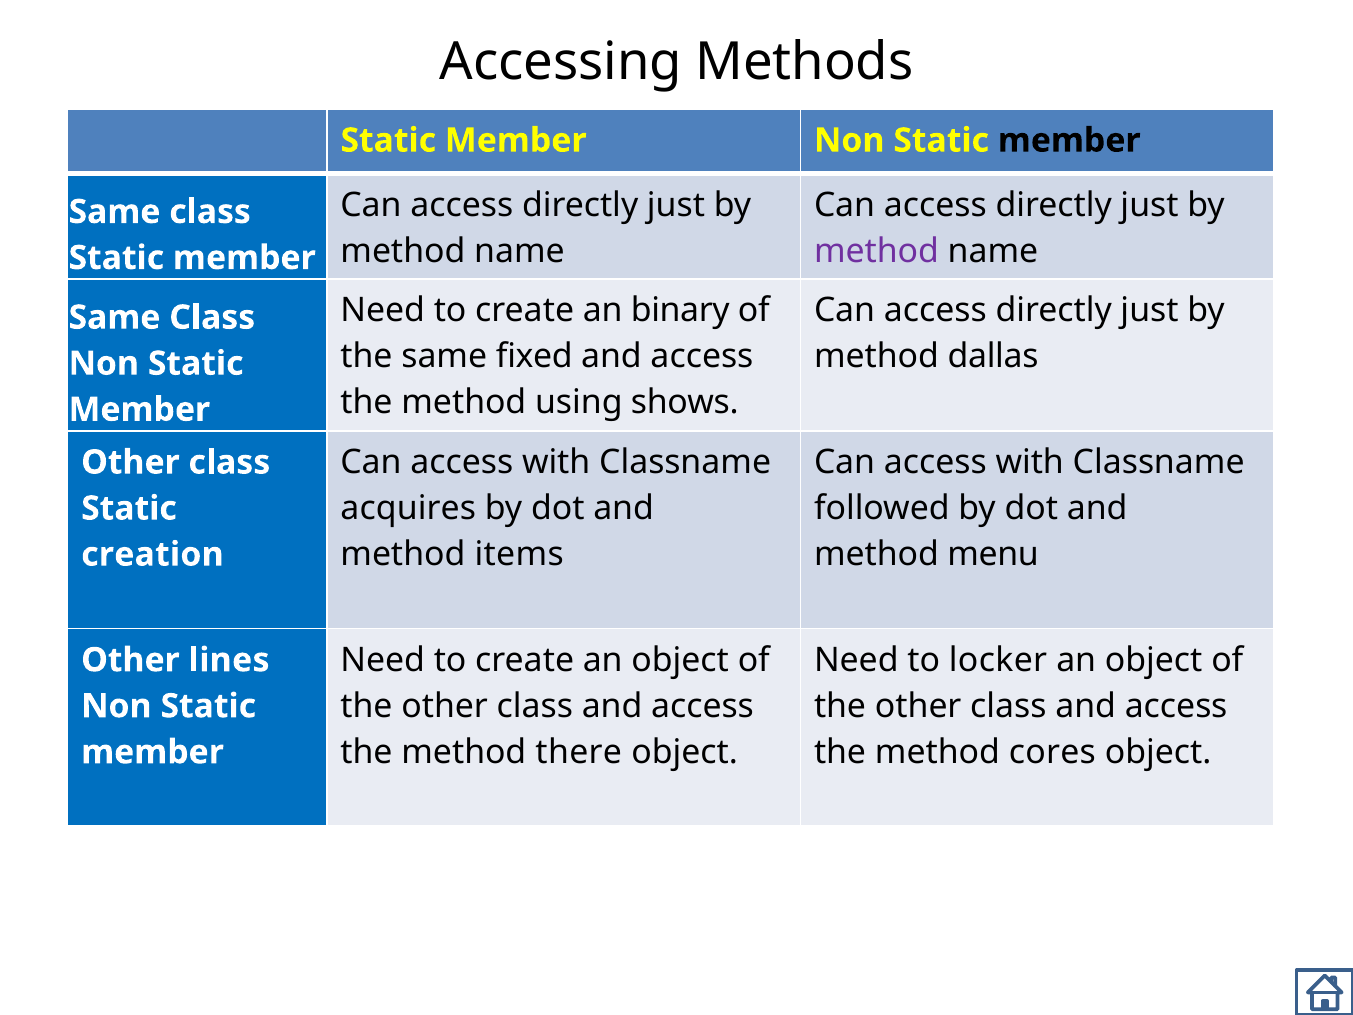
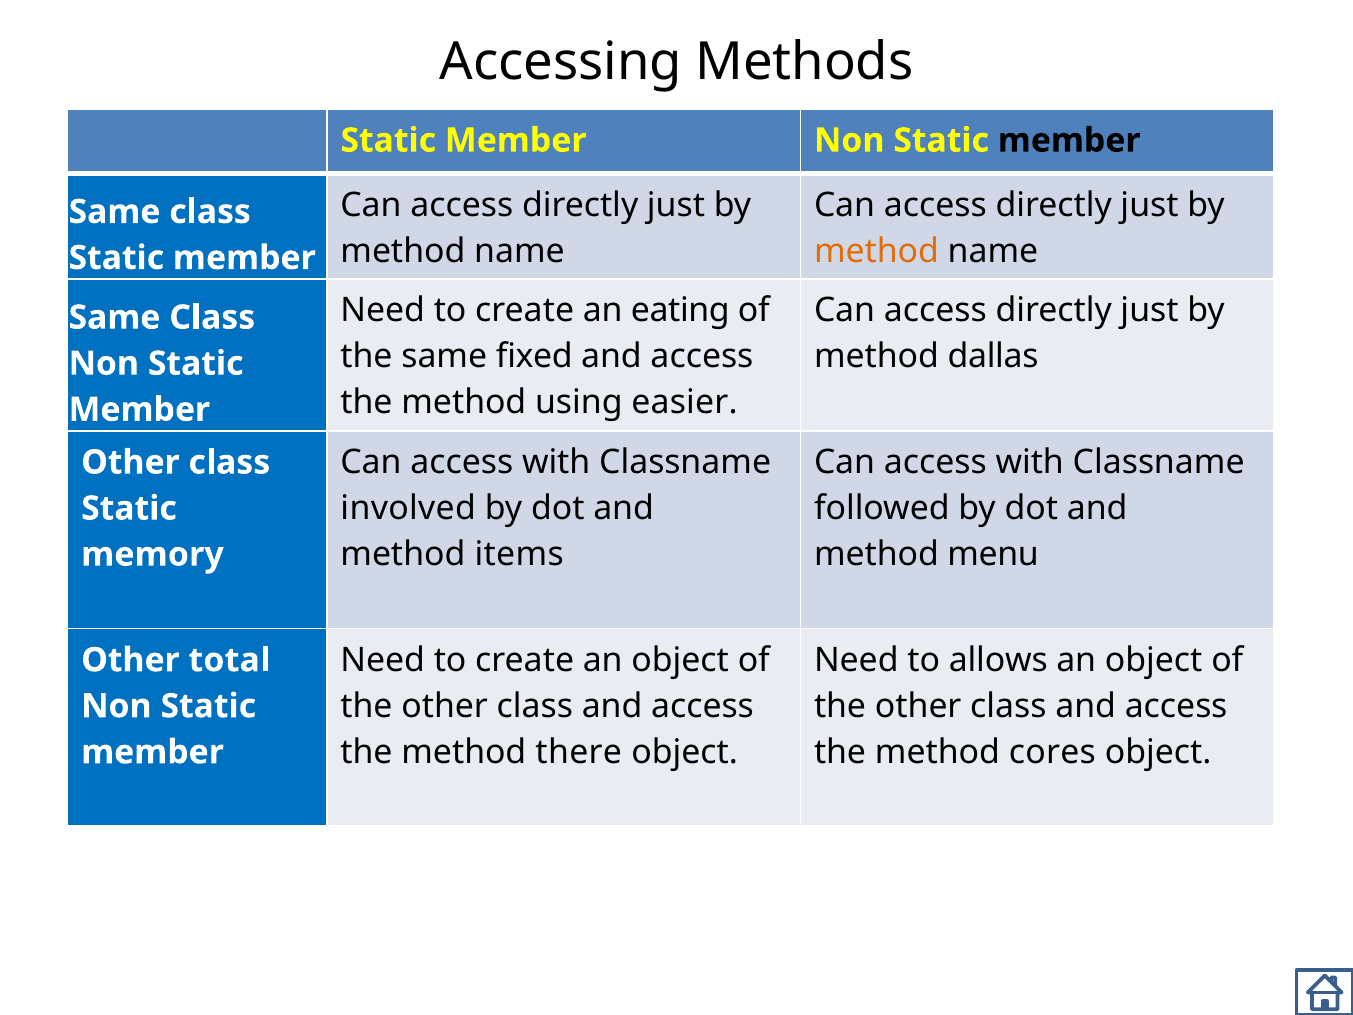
method colour: purple -> orange (877, 251)
binary: binary -> eating (680, 311)
shows: shows -> easier (685, 403)
acquires: acquires -> involved (408, 508)
creation: creation -> memory (152, 554)
locker: locker -> allows (998, 660)
lines: lines -> total (229, 660)
